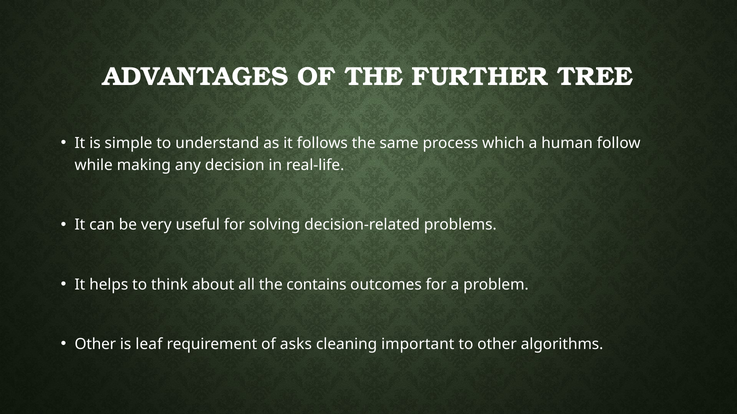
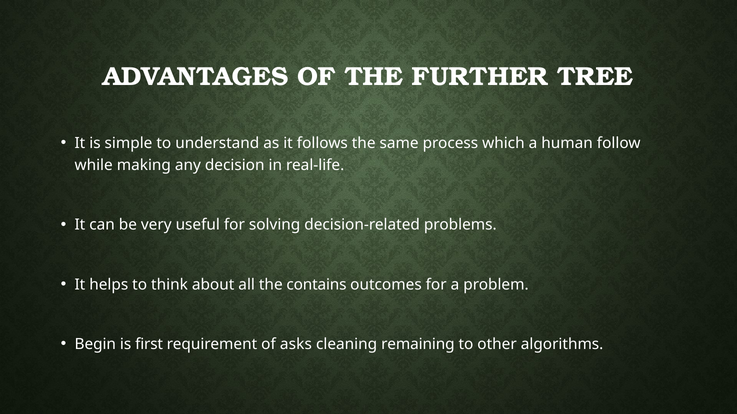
Other: Other -> Begin (95, 344)
leaf: leaf -> first (149, 344)
important: important -> remaining (418, 344)
